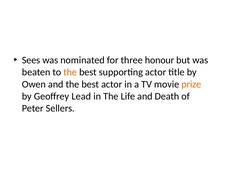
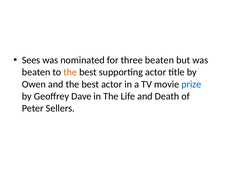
three honour: honour -> beaten (159, 60)
prize colour: orange -> blue (191, 84)
Lead: Lead -> Dave (81, 96)
